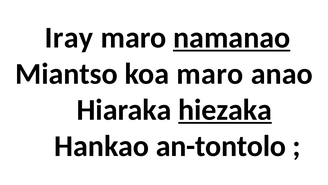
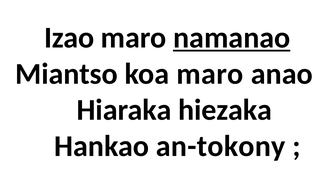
Iray: Iray -> Izao (69, 38)
hiezaka underline: present -> none (225, 110)
an-tontolo: an-tontolo -> an-tokony (221, 146)
